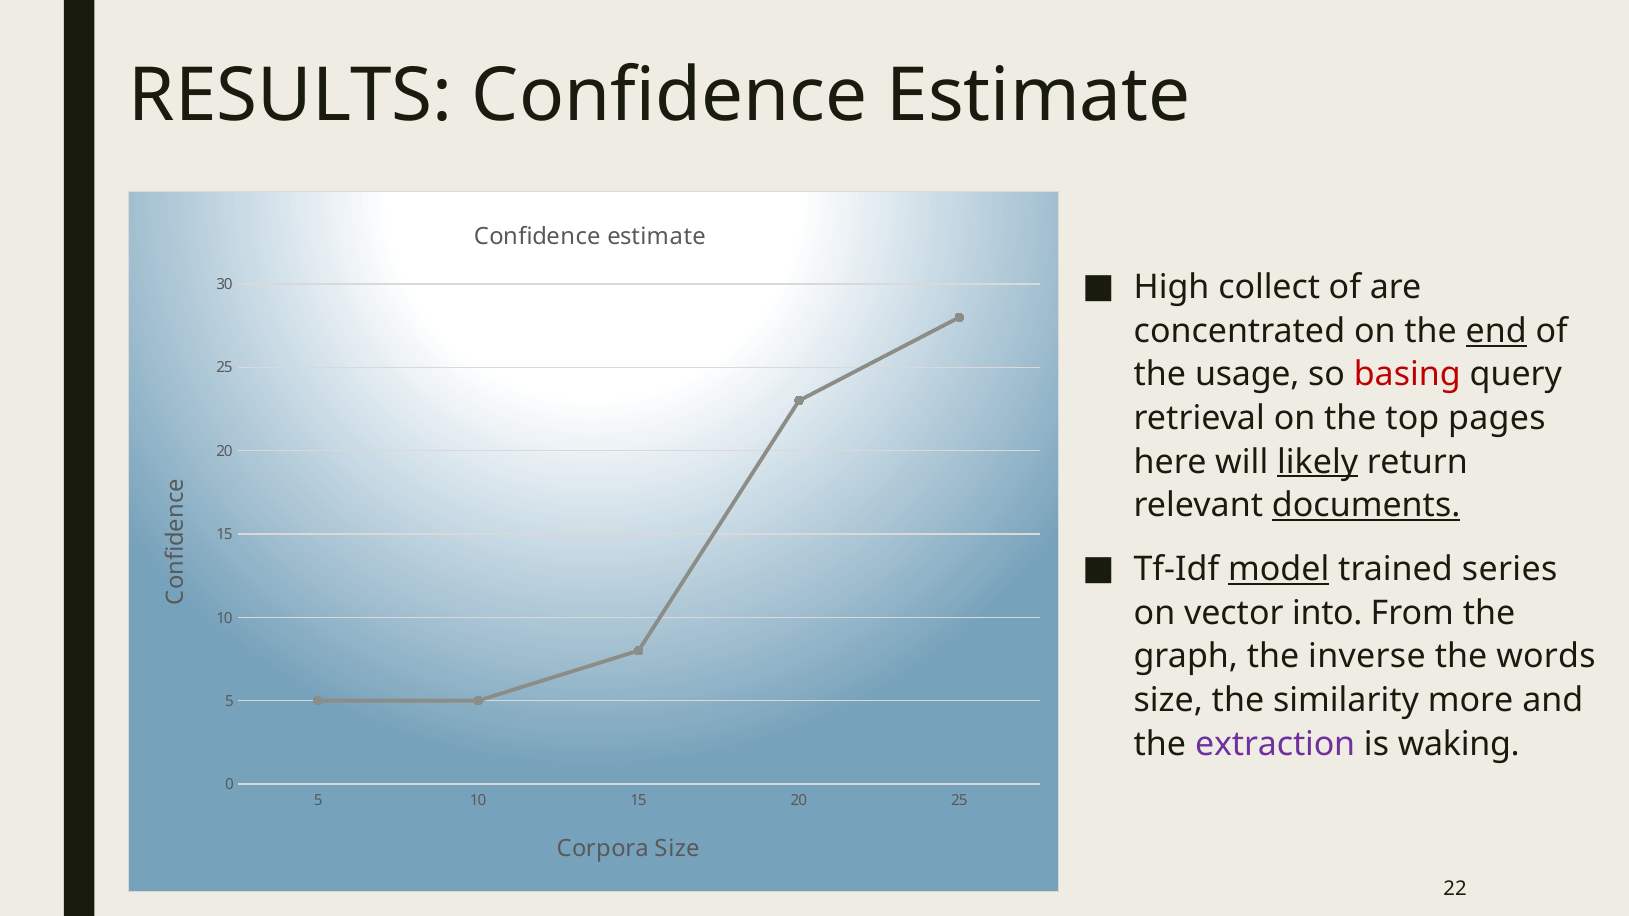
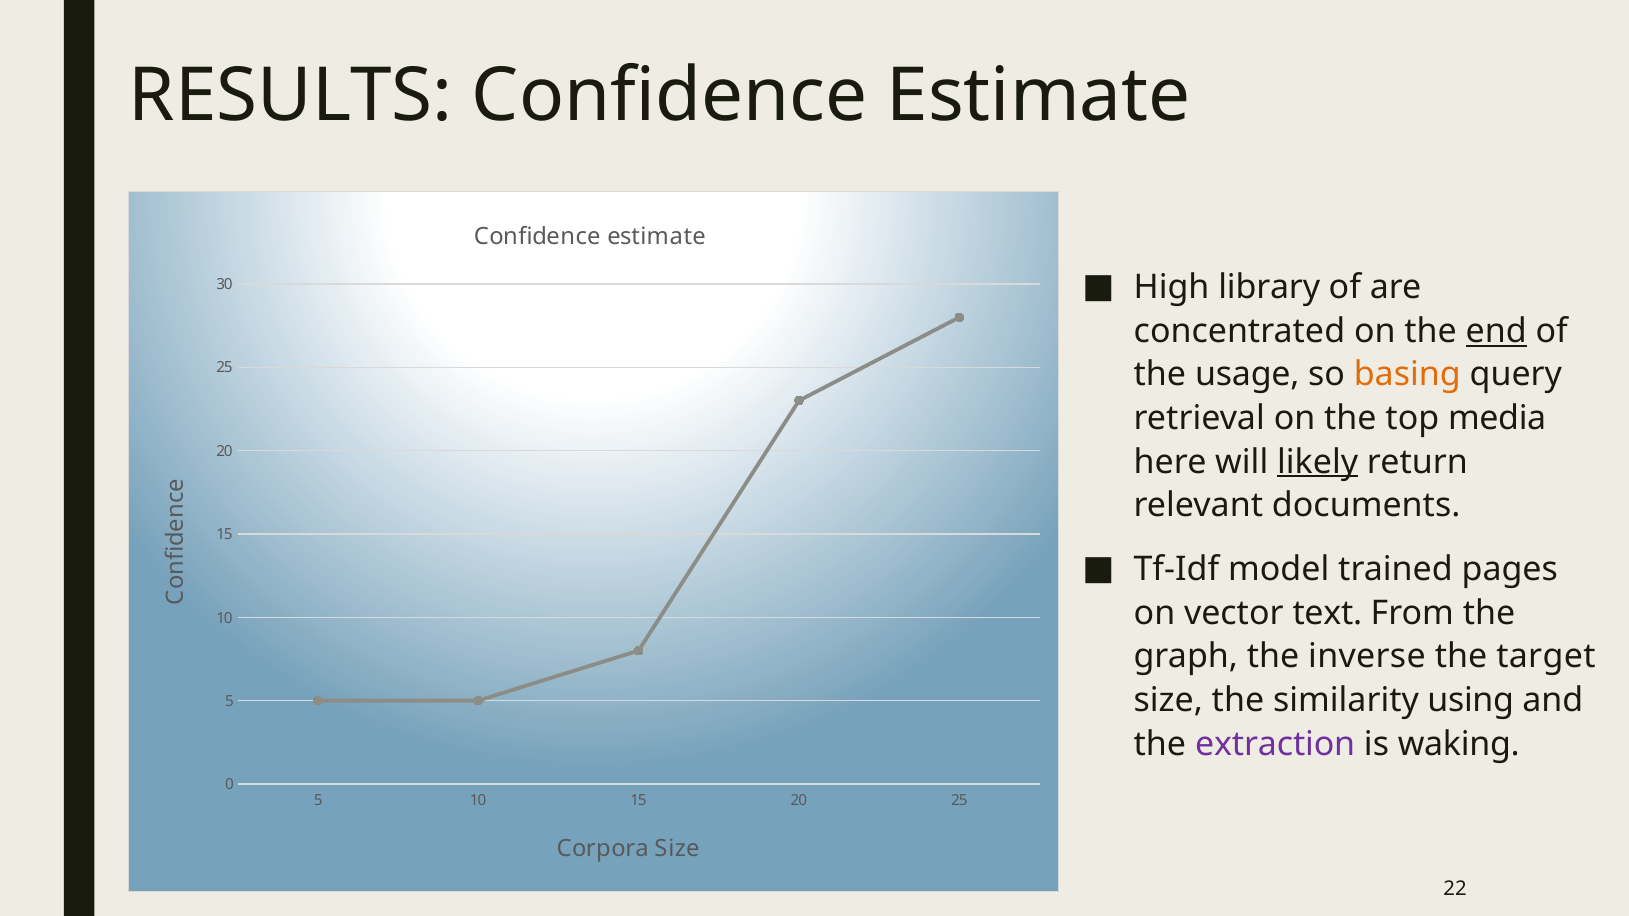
collect: collect -> library (1269, 287)
basing colour: red -> orange (1407, 375)
pages: pages -> media (1497, 418)
documents underline: present -> none (1366, 506)
model underline: present -> none (1279, 570)
series: series -> pages (1510, 570)
into: into -> text (1327, 613)
words: words -> target (1546, 657)
more: more -> using (1471, 701)
